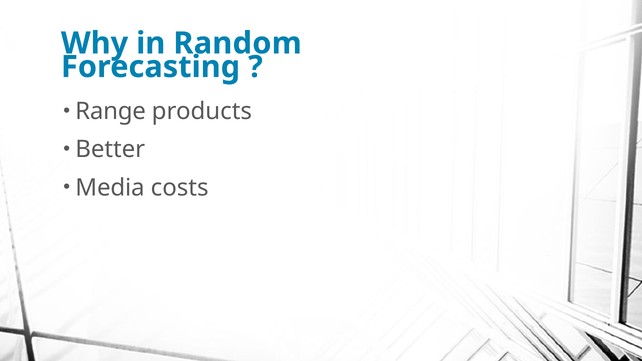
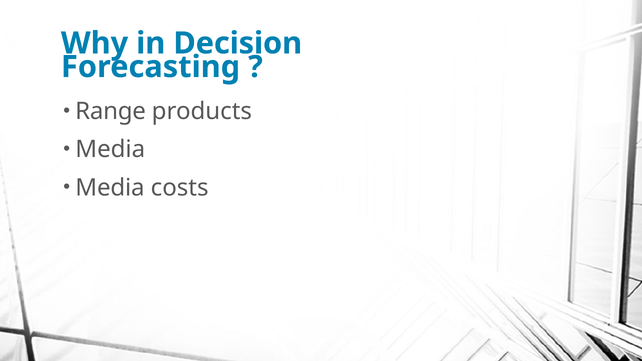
Random: Random -> Decision (238, 43)
Better: Better -> Media (110, 150)
